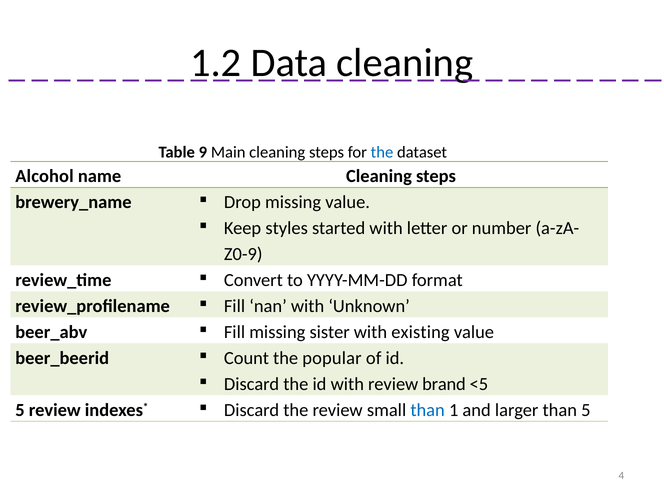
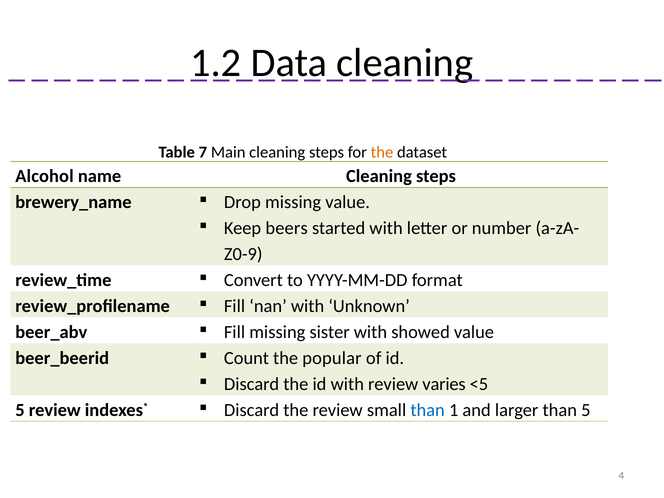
9: 9 -> 7 (203, 152)
the colour: blue -> orange (382, 152)
styles: styles -> beers (287, 228)
existing: existing -> showed (421, 332)
brand: brand -> varies (444, 384)
